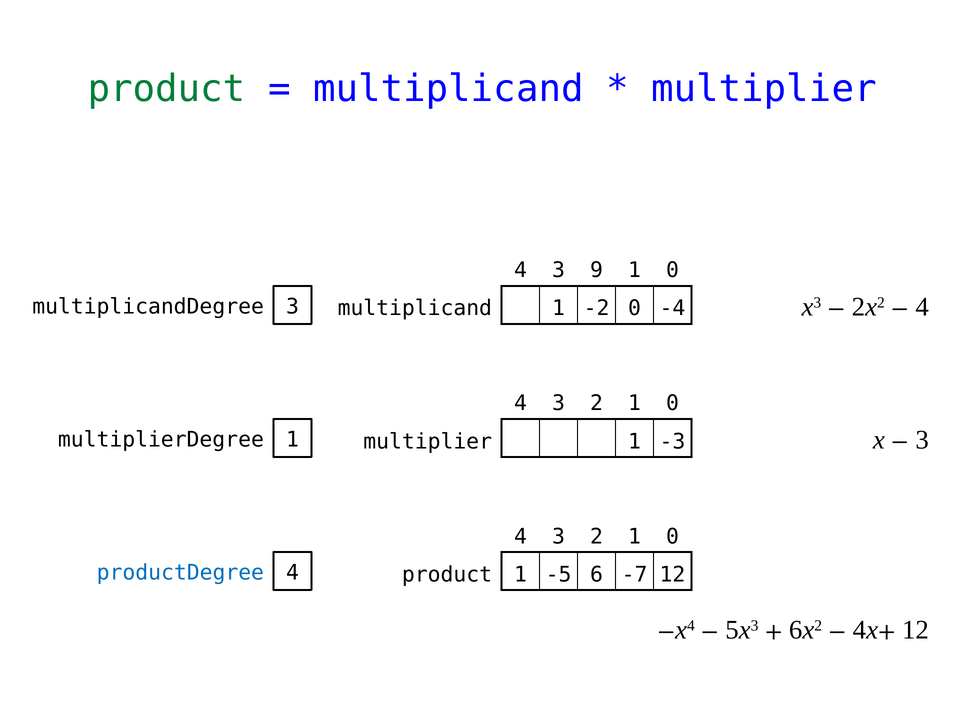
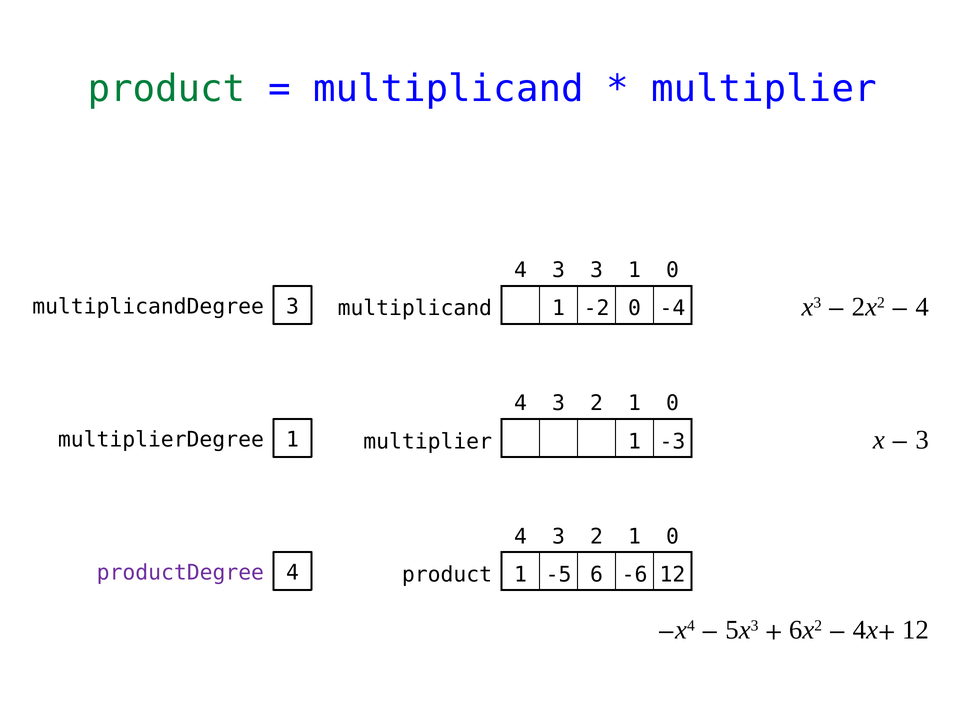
3 9: 9 -> 3 (597, 270)
productDegree colour: blue -> purple (180, 572)
-7: -7 -> -6 (635, 574)
